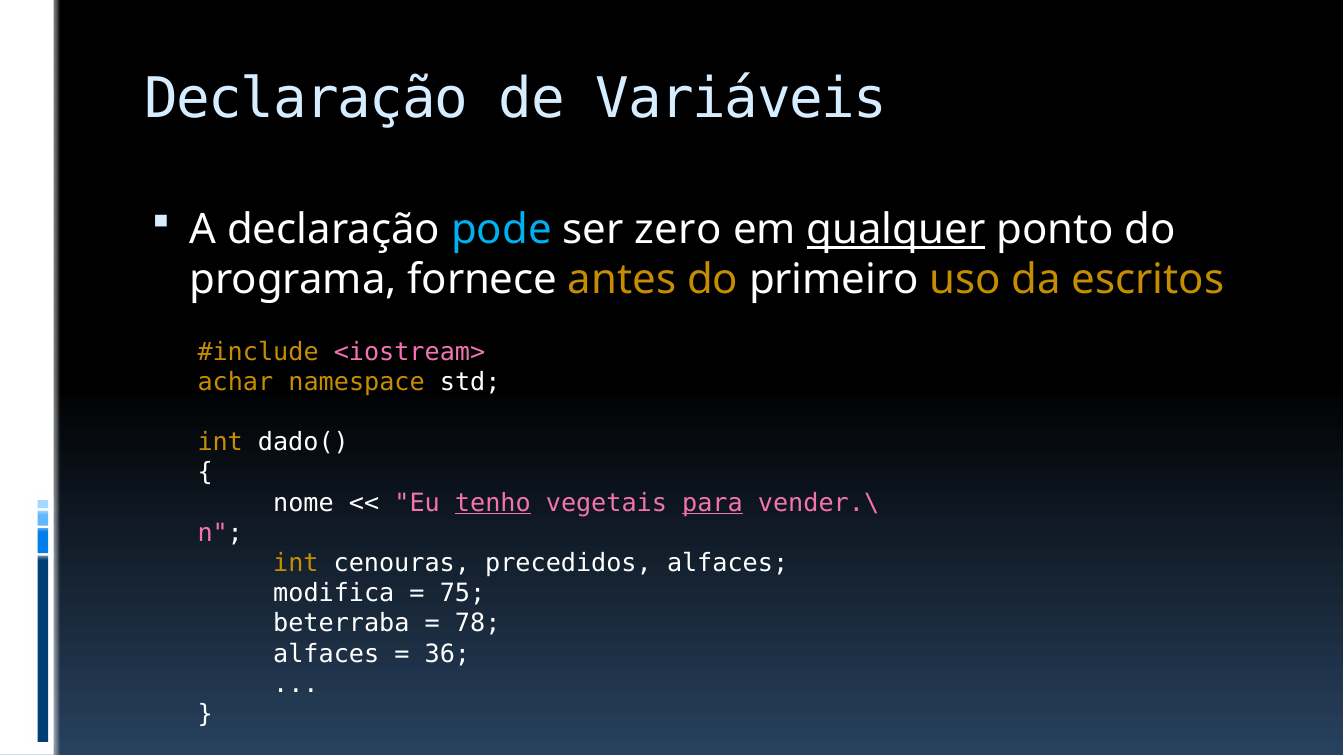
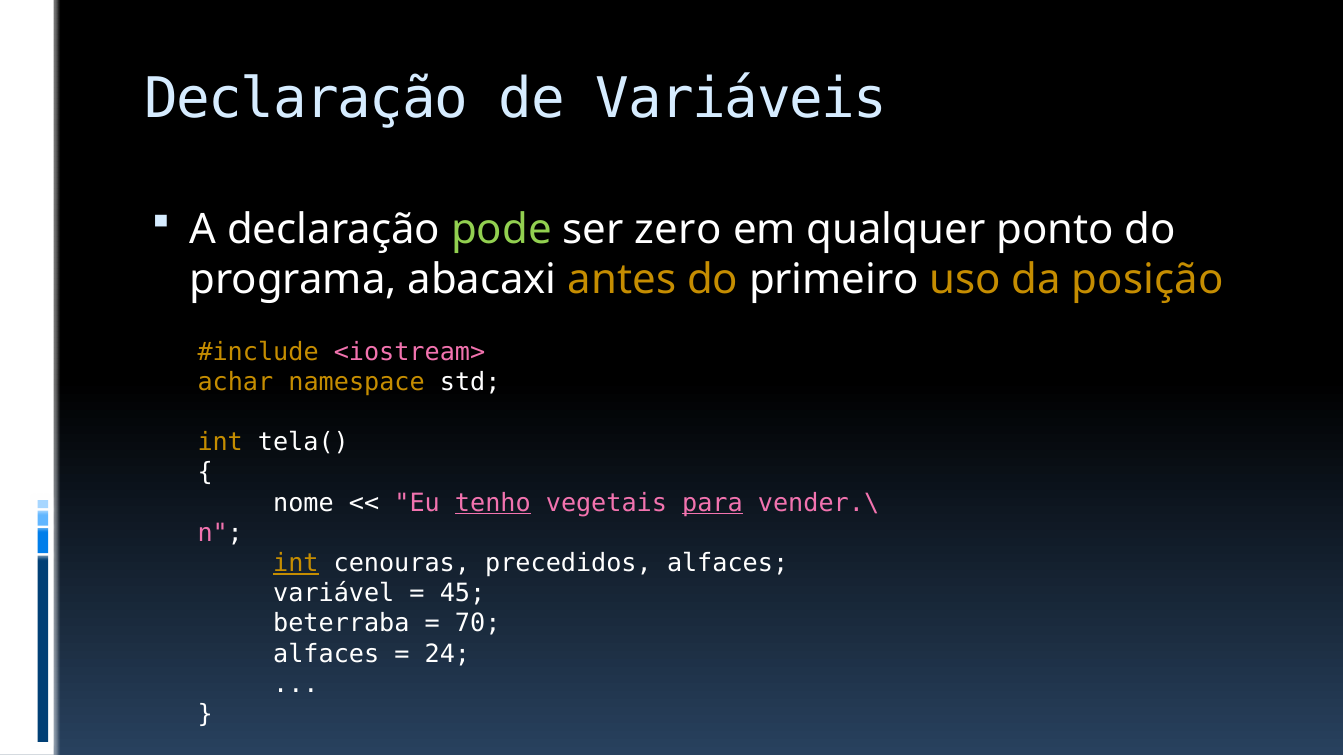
pode colour: light blue -> light green (501, 230)
qualquer underline: present -> none (896, 230)
fornece: fornece -> abacaxi (482, 280)
escritos: escritos -> posição (1148, 280)
dado(: dado( -> tela( (303, 443)
int underline: none -> present (296, 563)
modifica: modifica -> variável (334, 594)
75: 75 -> 45 (463, 594)
78: 78 -> 70 (478, 624)
36: 36 -> 24 (447, 654)
